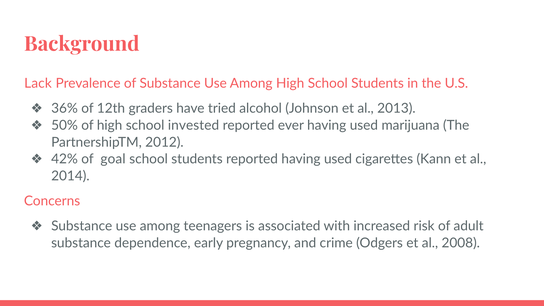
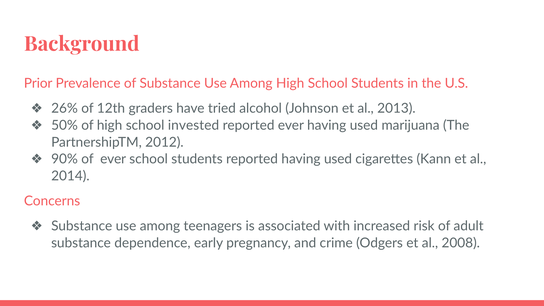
Lack: Lack -> Prior (38, 83)
36%: 36% -> 26% (65, 109)
42%: 42% -> 90% (65, 159)
of goal: goal -> ever (113, 159)
